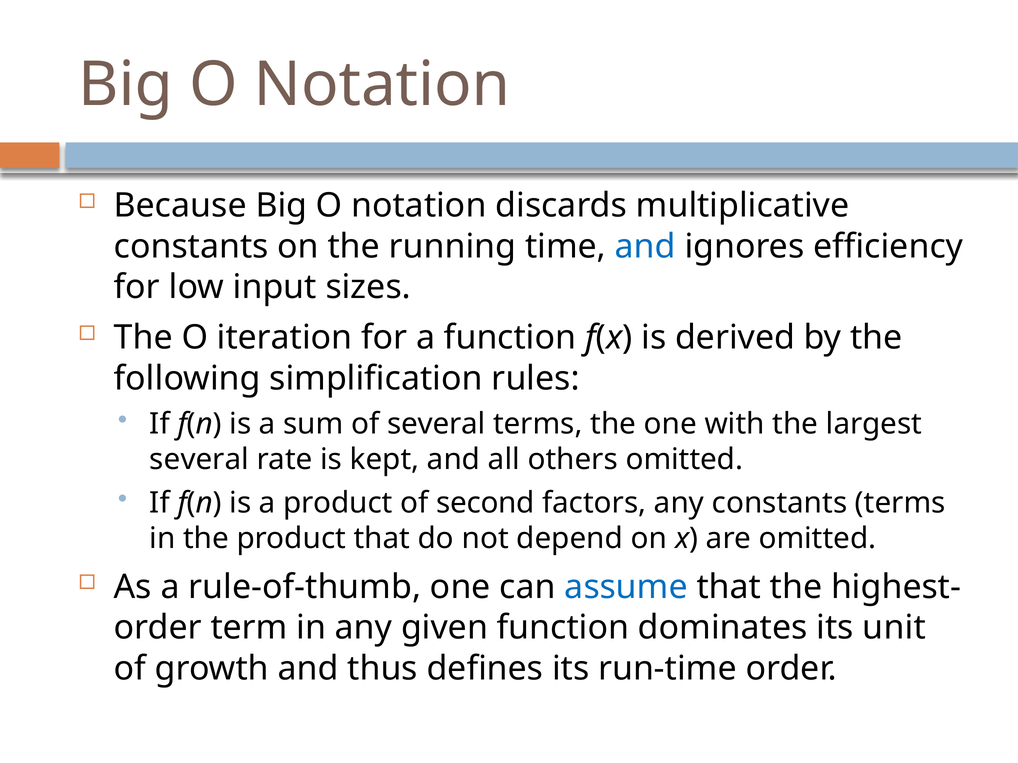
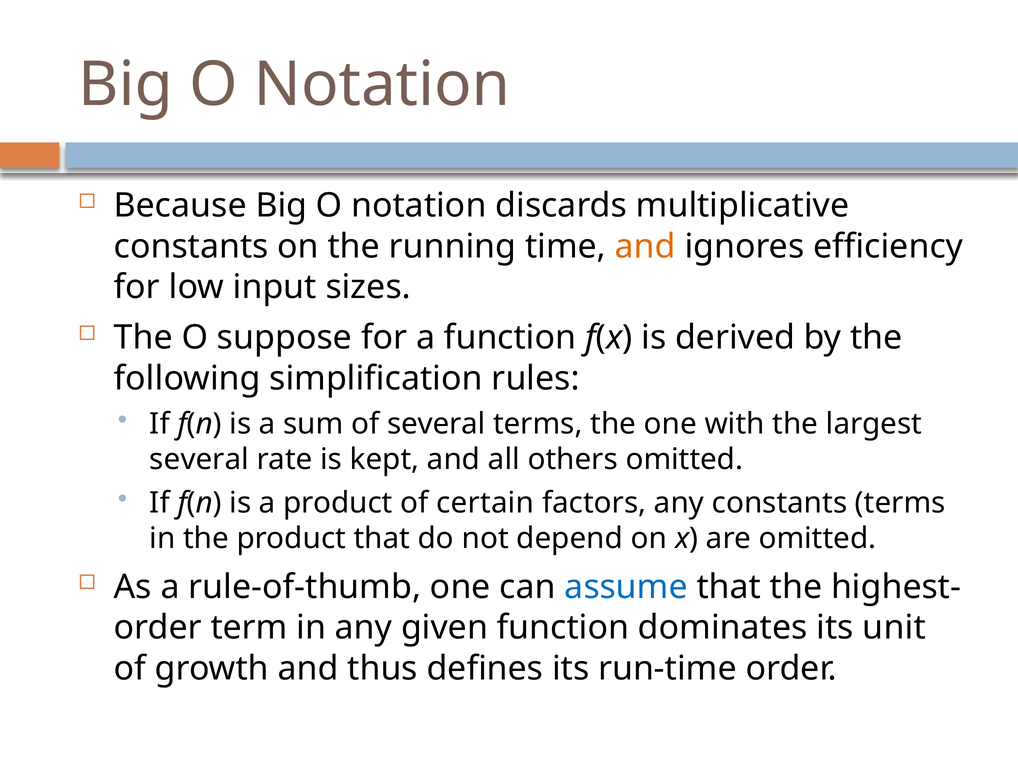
and colour: blue -> orange (645, 247)
iteration: iteration -> suppose (285, 338)
second: second -> certain (485, 503)
